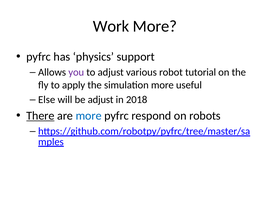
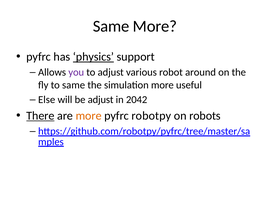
Work: Work -> Same (111, 26)
physics underline: none -> present (93, 57)
tutorial: tutorial -> around (201, 72)
to apply: apply -> same (74, 85)
2018: 2018 -> 2042 (137, 99)
more colour: blue -> orange (89, 115)
respond: respond -> robotpy (151, 115)
